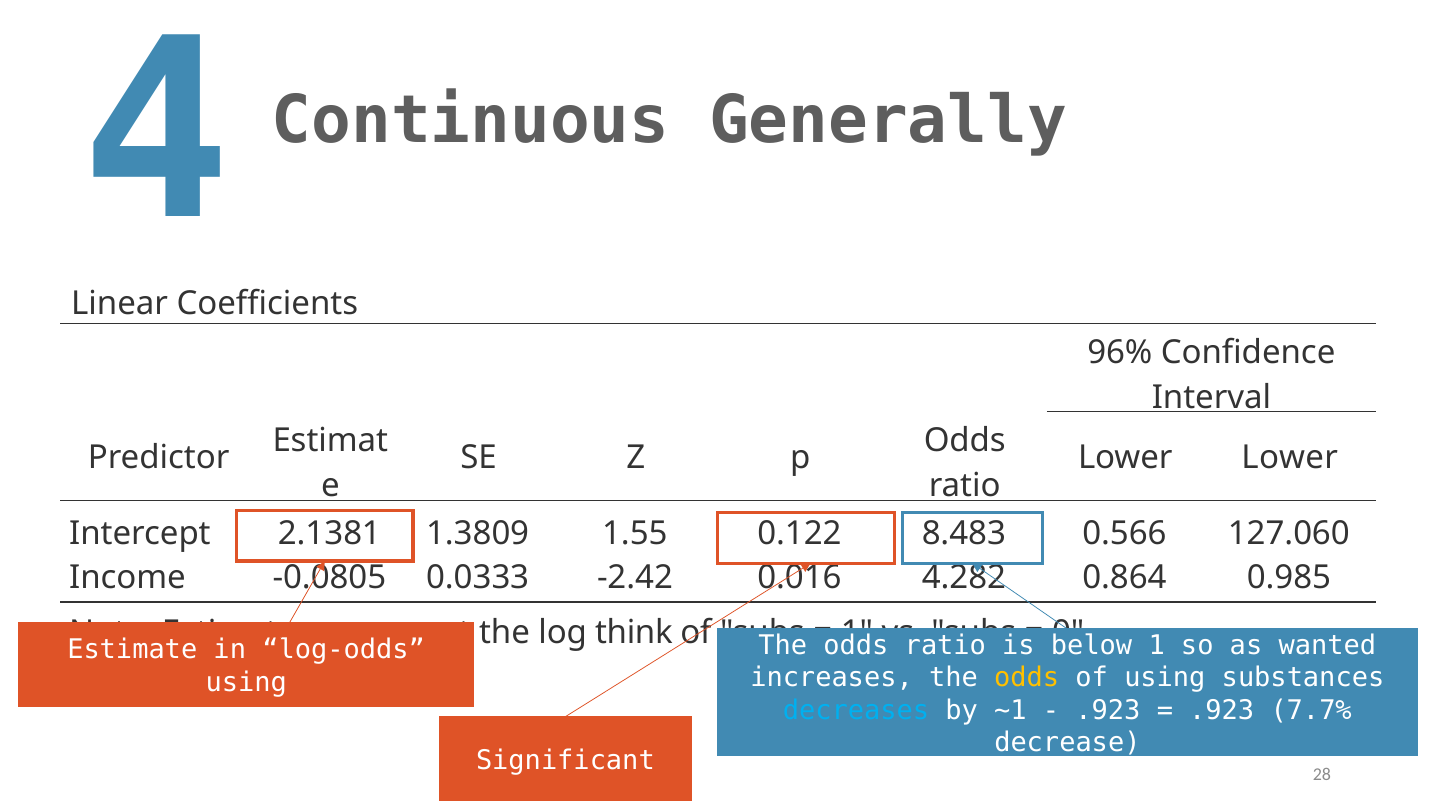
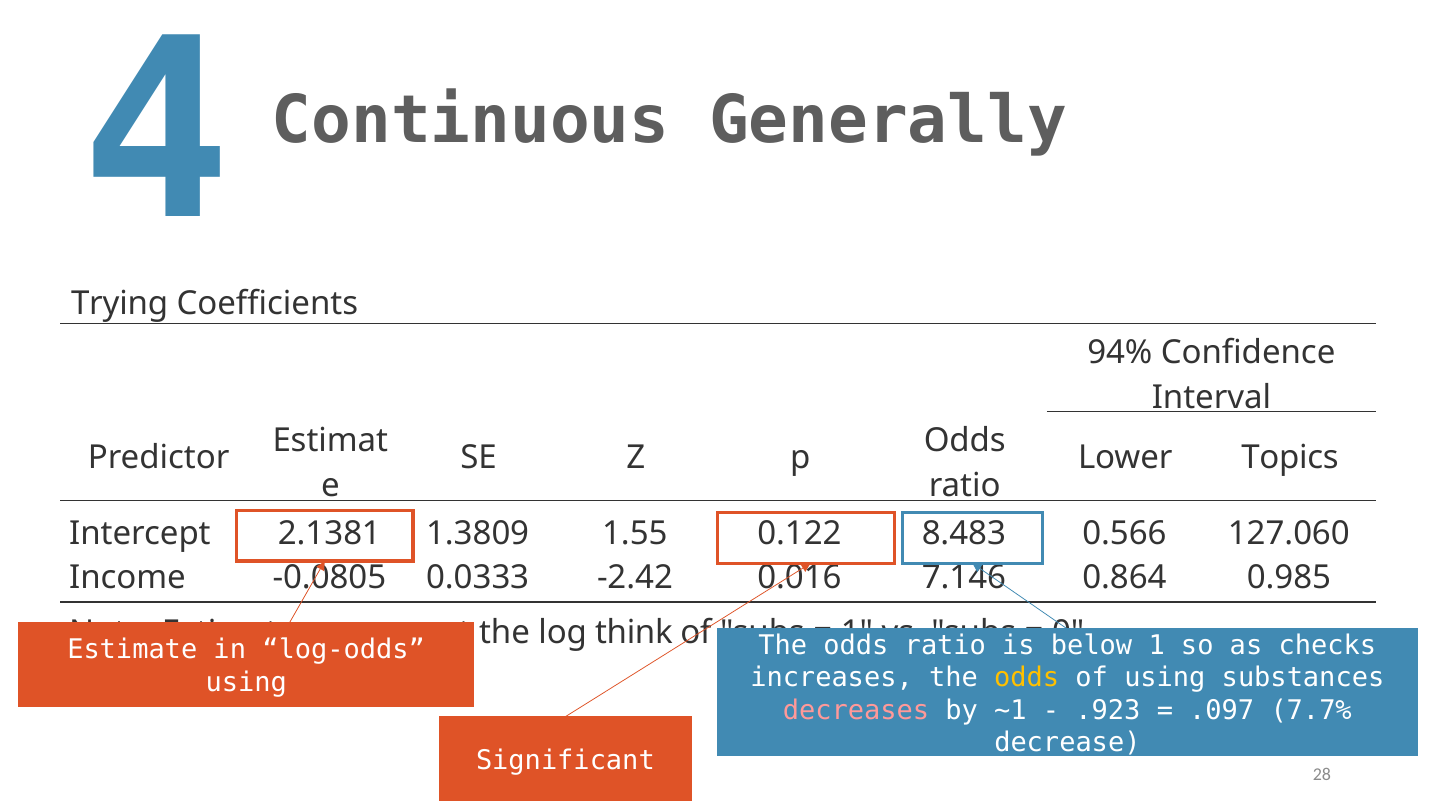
Linear: Linear -> Trying (120, 304)
96%: 96% -> 94% (1120, 352)
Lower Lower: Lower -> Topics (1290, 458)
4.282: 4.282 -> 7.146 (964, 577)
wanted: wanted -> checks (1327, 645)
decreases colour: light blue -> pink (856, 710)
.923: .923 -> .097 (1222, 710)
